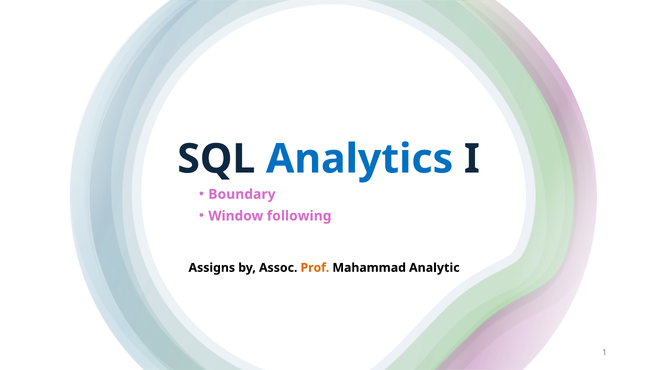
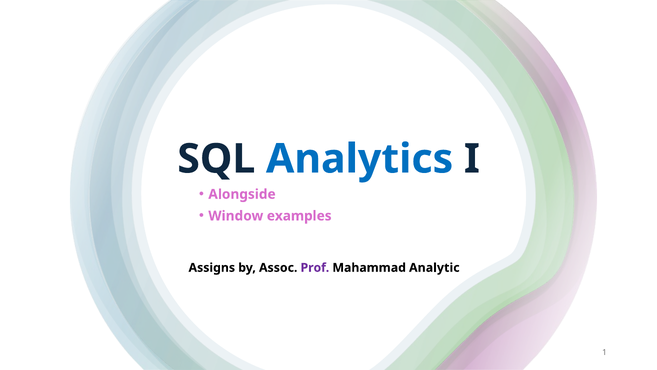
Boundary: Boundary -> Alongside (242, 194)
following: following -> examples (299, 216)
Prof colour: orange -> purple (315, 267)
